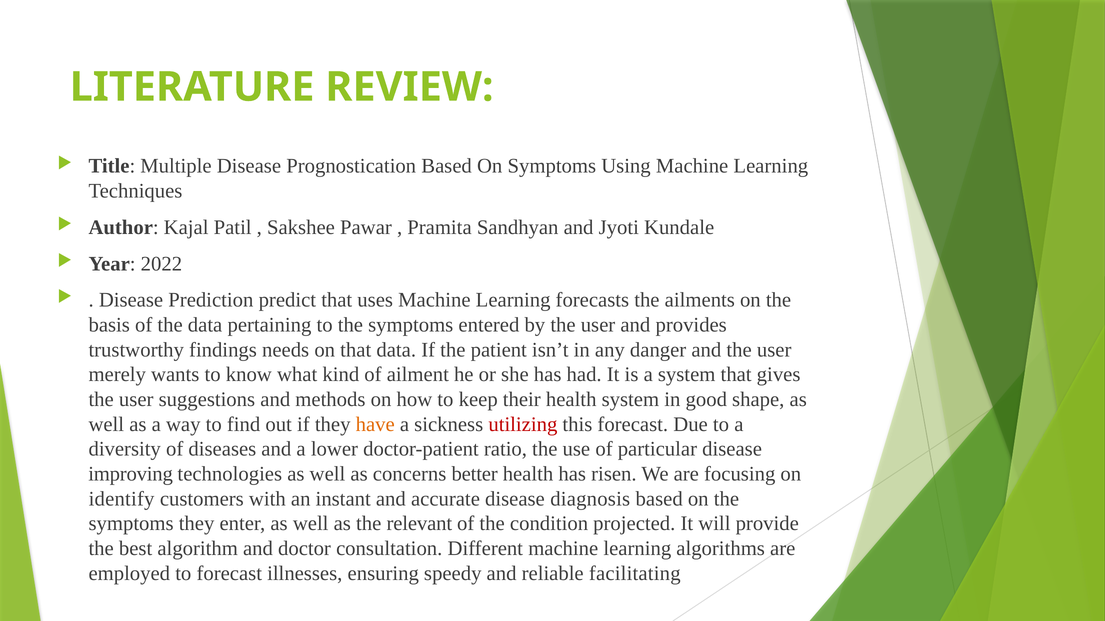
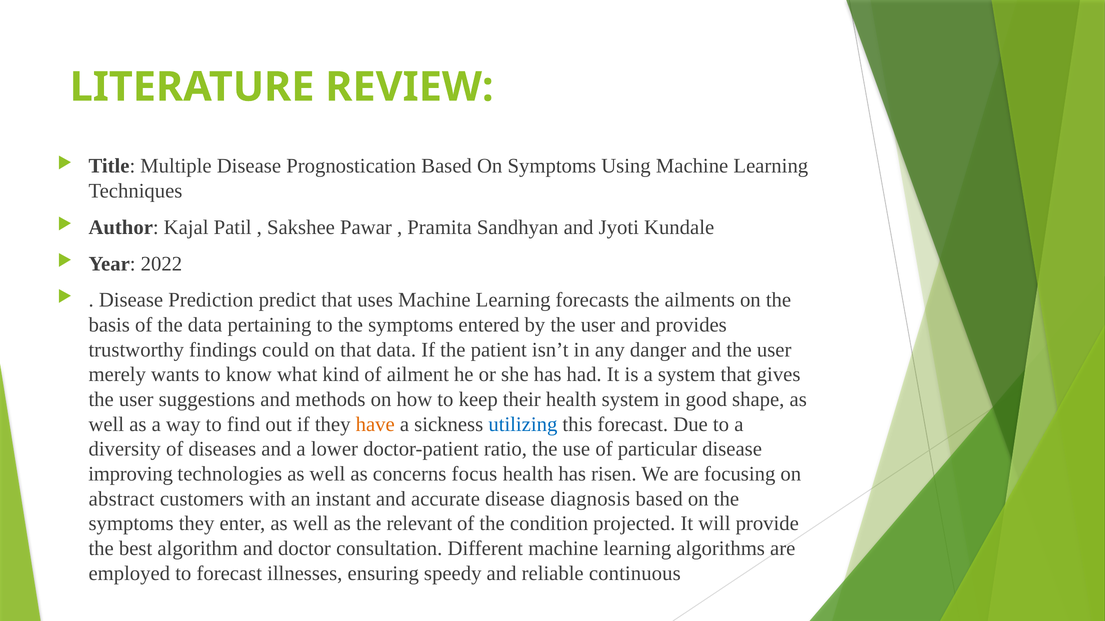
needs: needs -> could (286, 350)
utilizing colour: red -> blue (523, 425)
better: better -> focus (474, 474)
identify: identify -> abstract (122, 499)
facilitating: facilitating -> continuous (635, 574)
